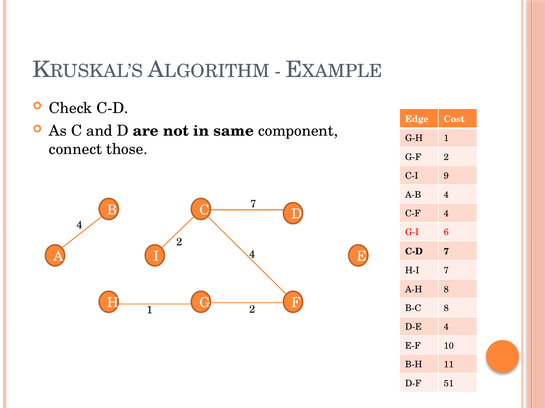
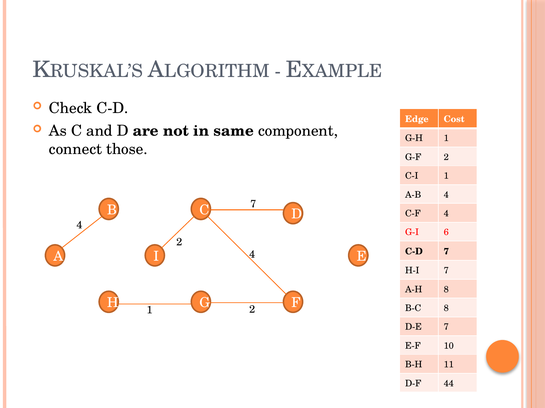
C-I 9: 9 -> 1 (446, 176)
D-E 4: 4 -> 7 (446, 328)
51: 51 -> 44 (449, 384)
